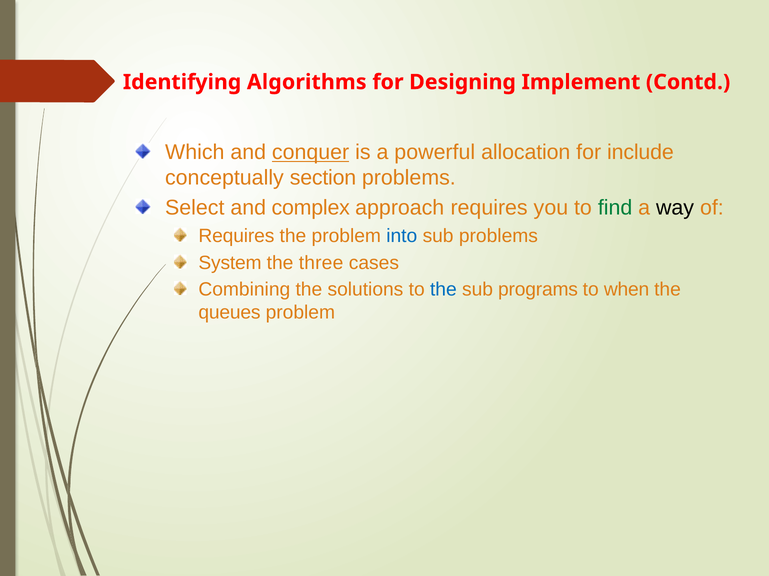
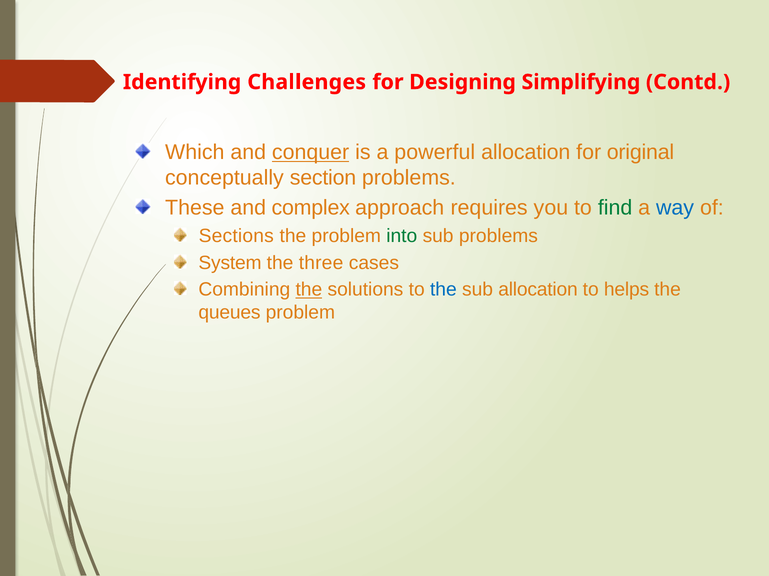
Algorithms: Algorithms -> Challenges (307, 82)
Implement: Implement -> Simplifying (581, 82)
include: include -> original (640, 153)
Select: Select -> These (195, 208)
way colour: black -> blue (675, 208)
Requires: Requires -> Sections (236, 236)
into colour: blue -> green (402, 236)
the underline: none -> present (309, 290)
sub programs: programs -> allocation (538, 290)
when: when -> helps (627, 290)
